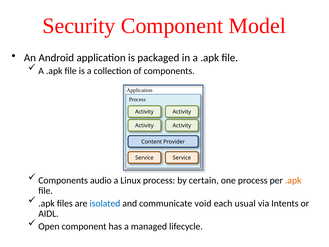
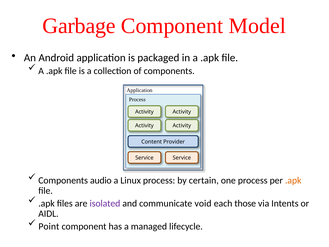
Security: Security -> Garbage (79, 26)
isolated colour: blue -> purple (105, 203)
usual: usual -> those (245, 203)
Open: Open -> Point (49, 226)
